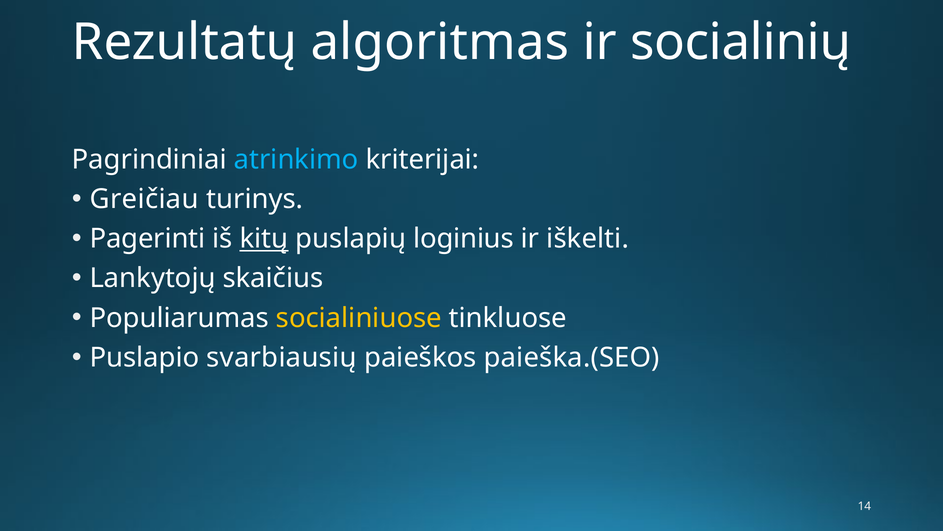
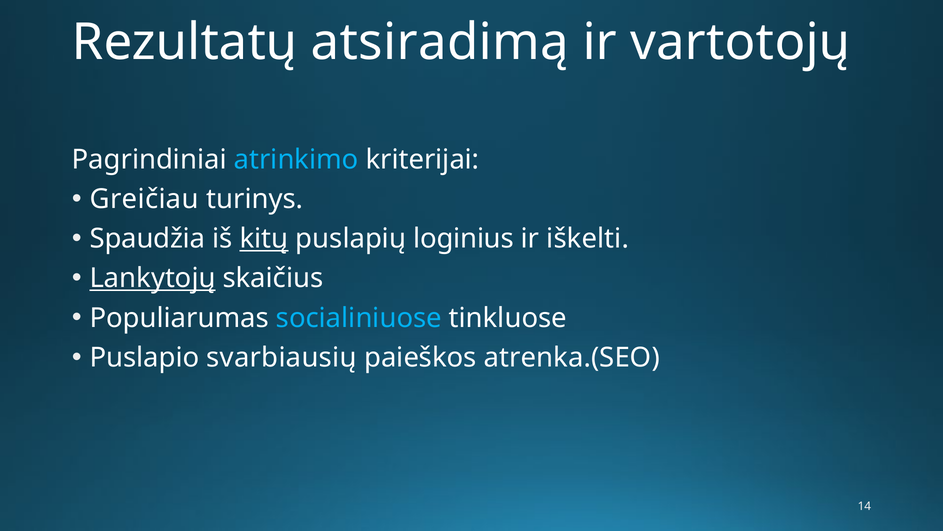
algoritmas: algoritmas -> atsiradimą (440, 42)
socialinių: socialinių -> vartotojų (740, 42)
Pagerinti: Pagerinti -> Spaudžia (147, 239)
Lankytojų underline: none -> present (153, 278)
socialiniuose colour: yellow -> light blue (359, 318)
paieška.(SEO: paieška.(SEO -> atrenka.(SEO (572, 357)
